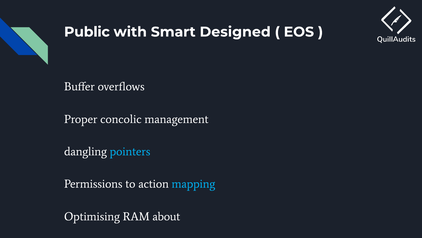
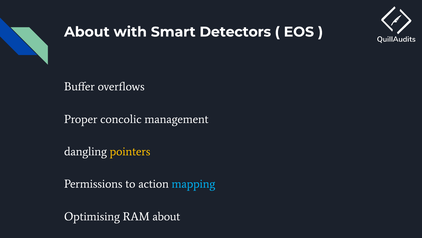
Public: Public -> About (87, 32)
Designed: Designed -> Detectors (235, 32)
pointers colour: light blue -> yellow (130, 151)
